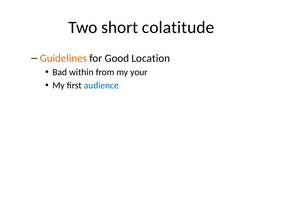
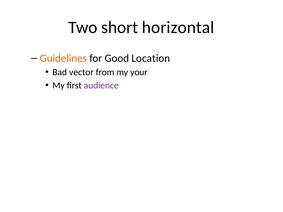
colatitude: colatitude -> horizontal (178, 27)
within: within -> vector (81, 72)
audience colour: blue -> purple (101, 86)
